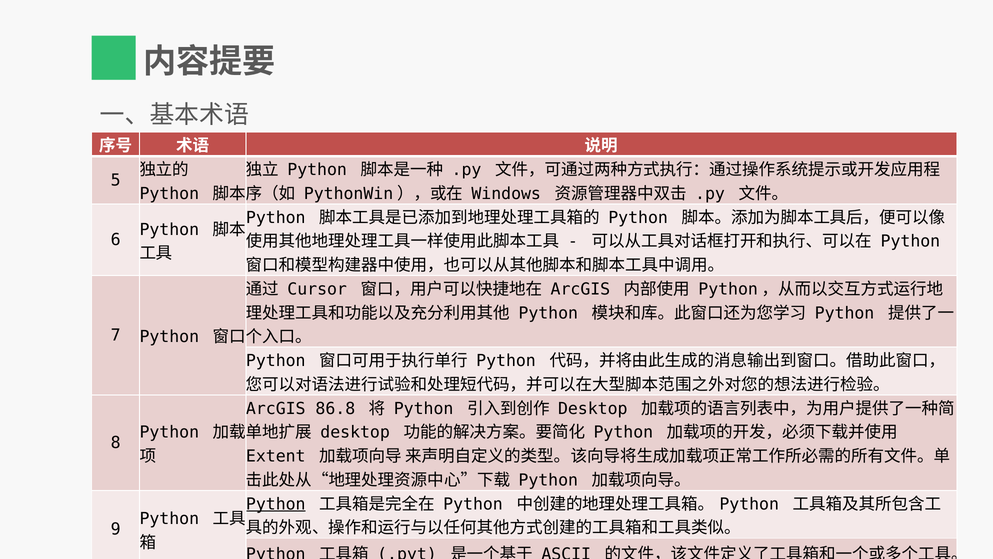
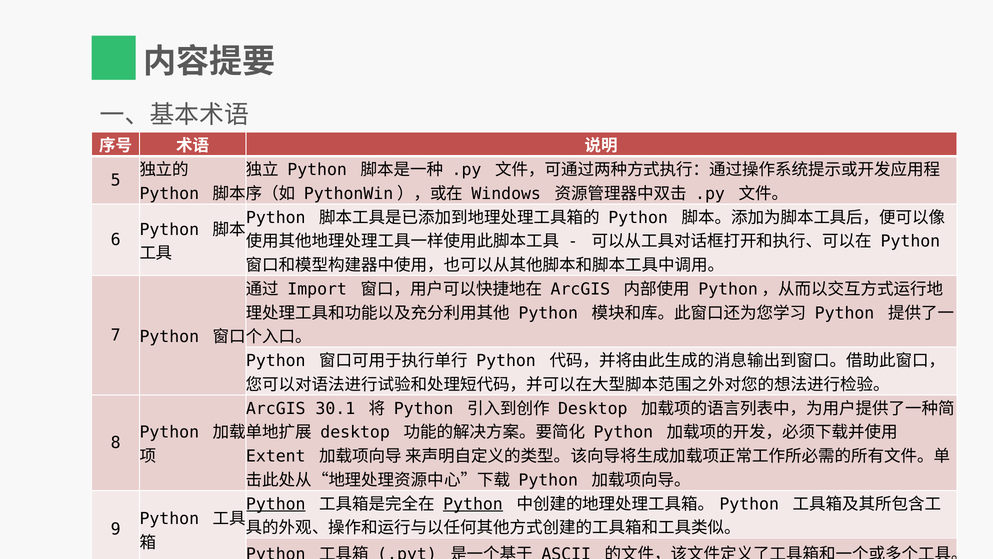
Cursor: Cursor -> Import (317, 289)
86.8: 86.8 -> 30.1 (335, 408)
Python underline: none -> present (473, 504)
